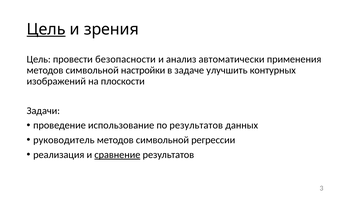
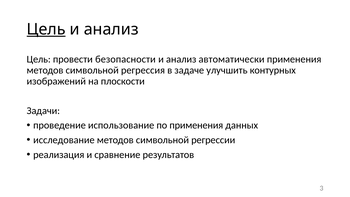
зрения: зрения -> анализ (111, 29)
настройки: настройки -> регрессия (143, 70)
по результатов: результатов -> применения (196, 125)
руководитель: руководитель -> исследование (64, 140)
сравнение underline: present -> none (117, 155)
